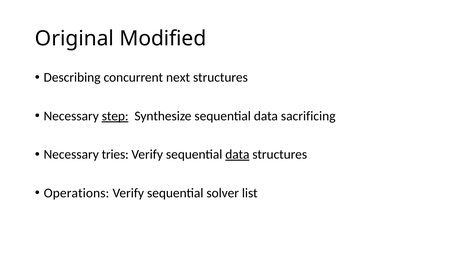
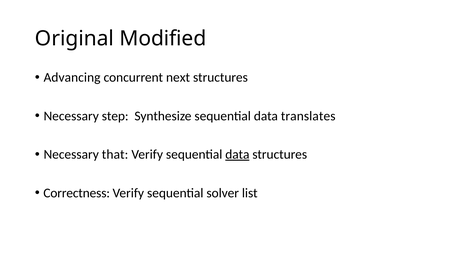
Describing: Describing -> Advancing (72, 78)
step underline: present -> none (115, 116)
sacrificing: sacrificing -> translates (308, 116)
tries: tries -> that (115, 155)
Operations: Operations -> Correctness (77, 193)
